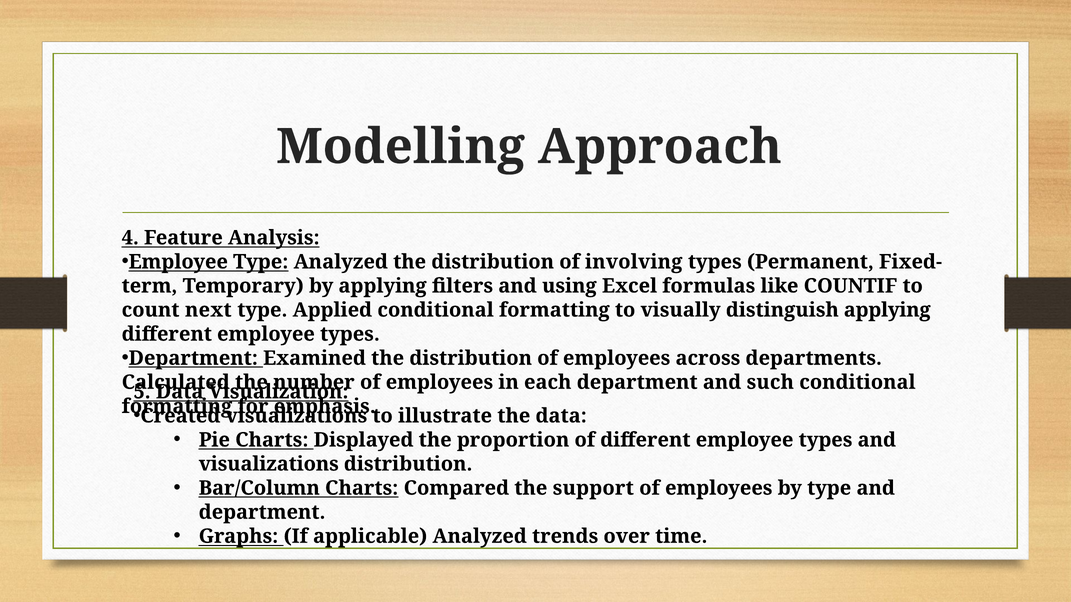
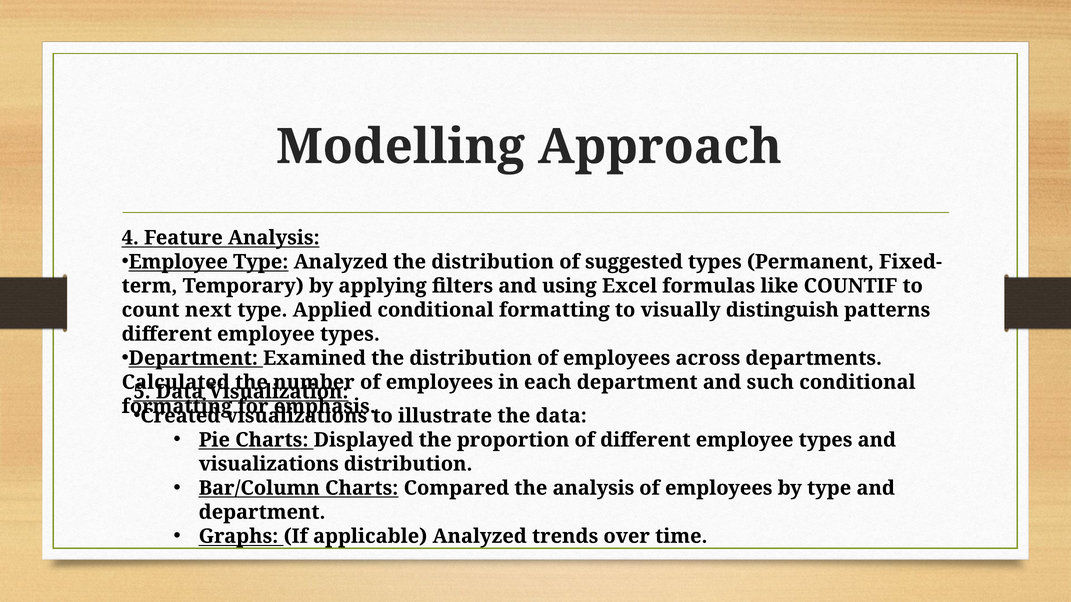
involving: involving -> suggested (634, 262)
distinguish applying: applying -> patterns (887, 310)
the support: support -> analysis (593, 488)
